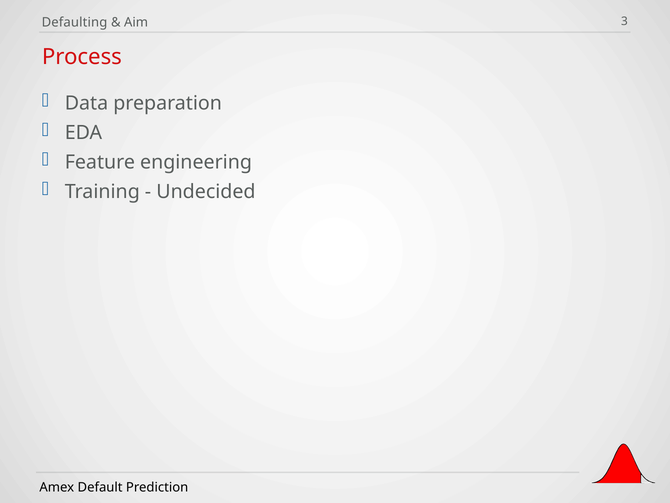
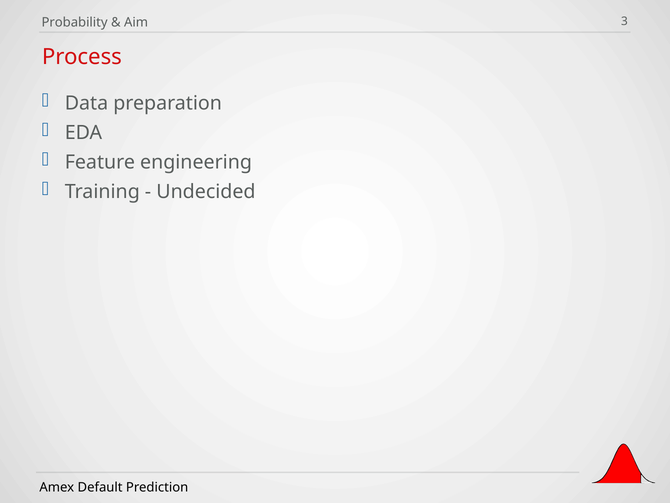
Defaulting: Defaulting -> Probability (75, 22)
